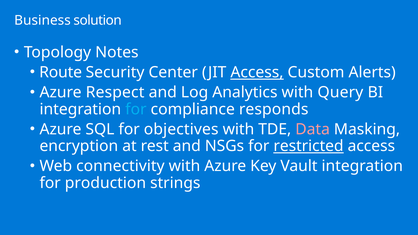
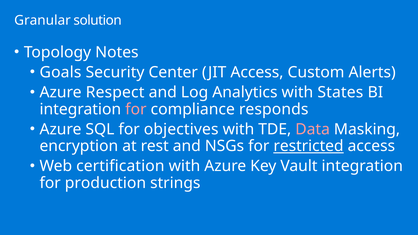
Business: Business -> Granular (43, 20)
Route: Route -> Goals (60, 72)
Access underline: present -> none (257, 72)
Query: Query -> States (340, 92)
for colour: light blue -> pink (136, 109)
connectivity: connectivity -> certification (120, 166)
